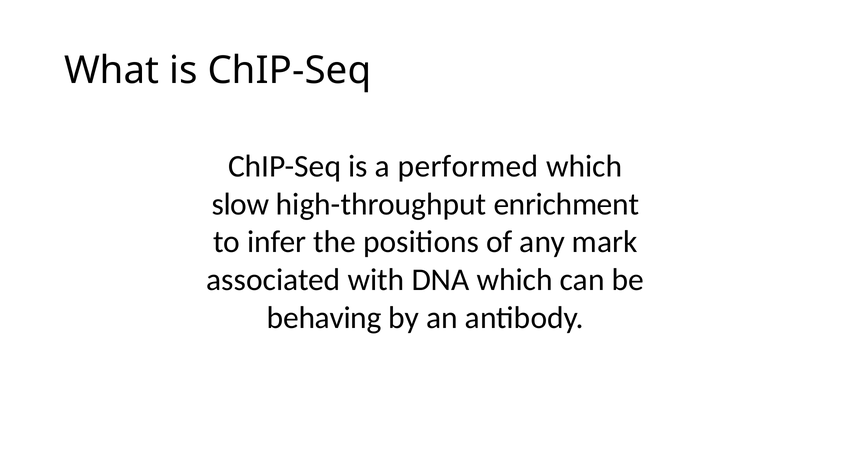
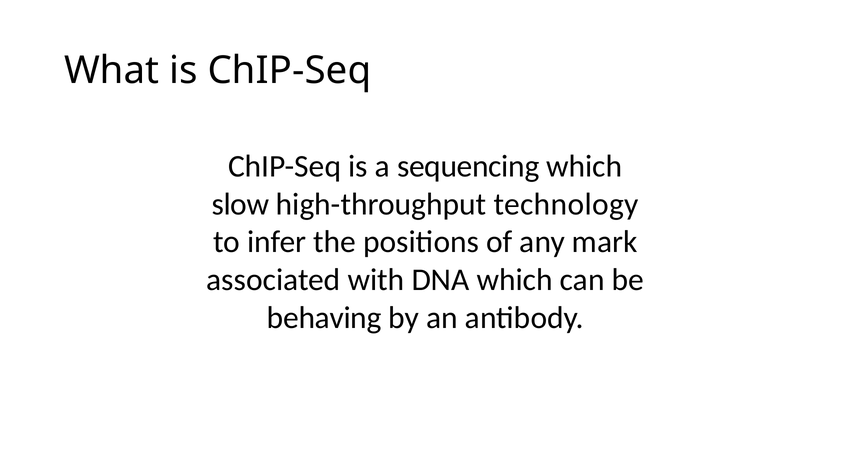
performed: performed -> sequencing (468, 166)
enrichment: enrichment -> technology (566, 204)
